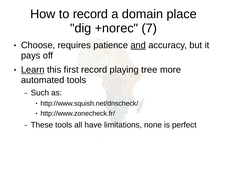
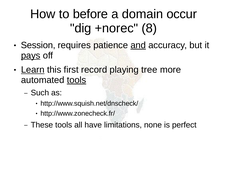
to record: record -> before (90, 14)
place: place -> occur (182, 14)
7: 7 -> 8 (149, 28)
Choose: Choose -> Session (38, 45)
pays underline: none -> present (31, 55)
tools underline: none -> present (77, 80)
